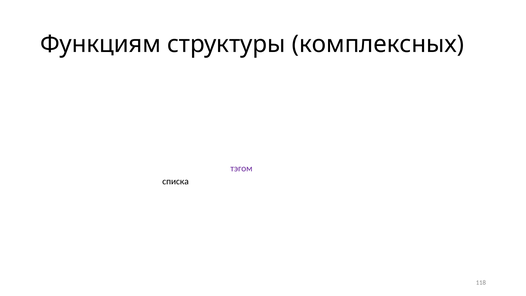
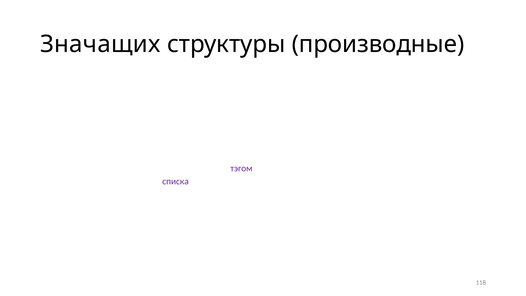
Функциям: Функциям -> Значащих (100, 44)
комплексных: комплексных -> производные (378, 44)
списка colour: black -> purple (176, 181)
